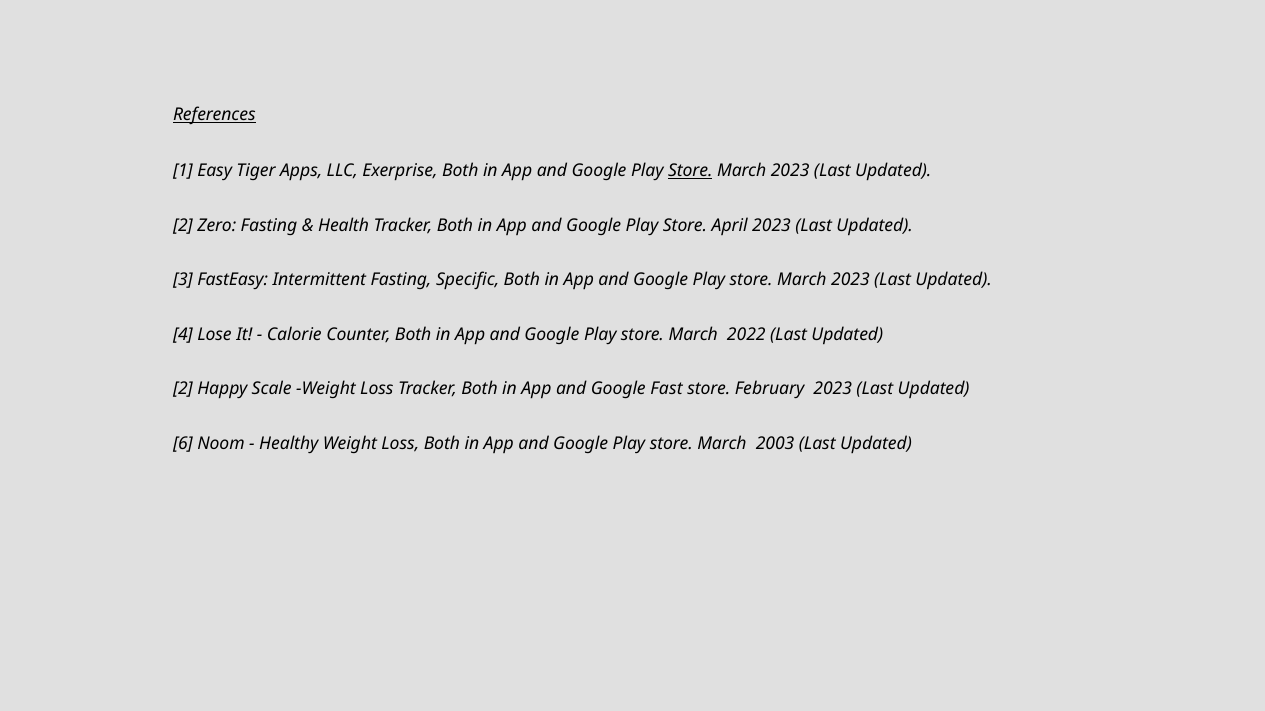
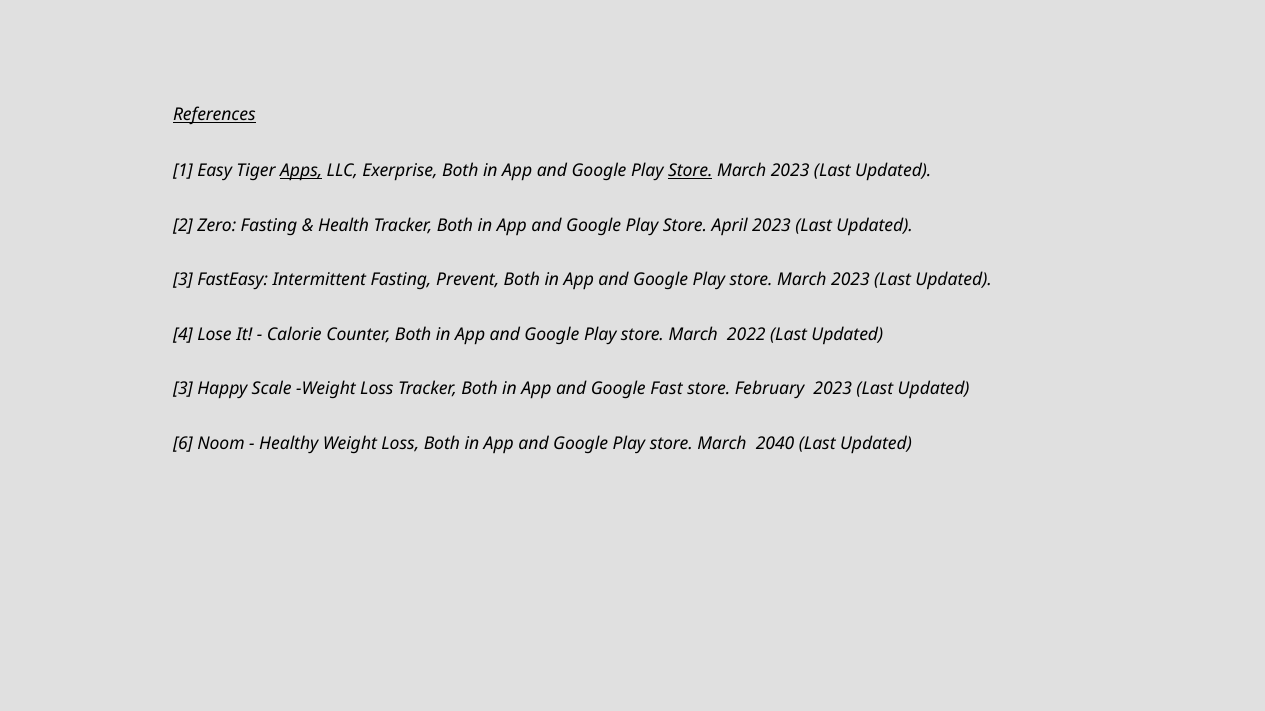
Apps underline: none -> present (301, 171)
Specific: Specific -> Prevent (468, 280)
2: 2 -> 3 (183, 389)
2003: 2003 -> 2040 (775, 444)
